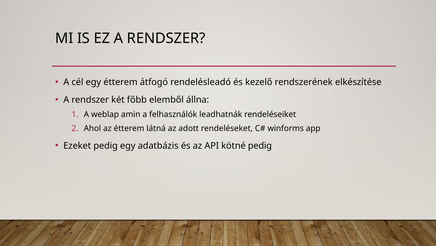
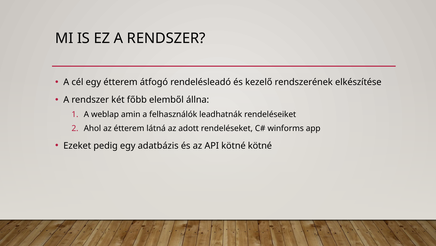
kötné pedig: pedig -> kötné (260, 145)
